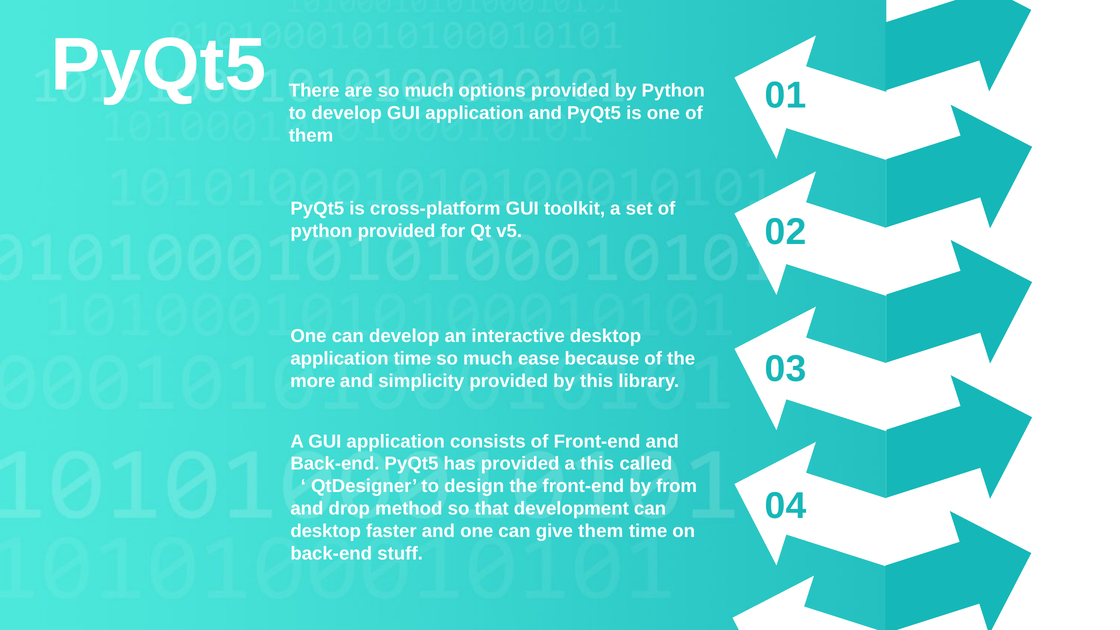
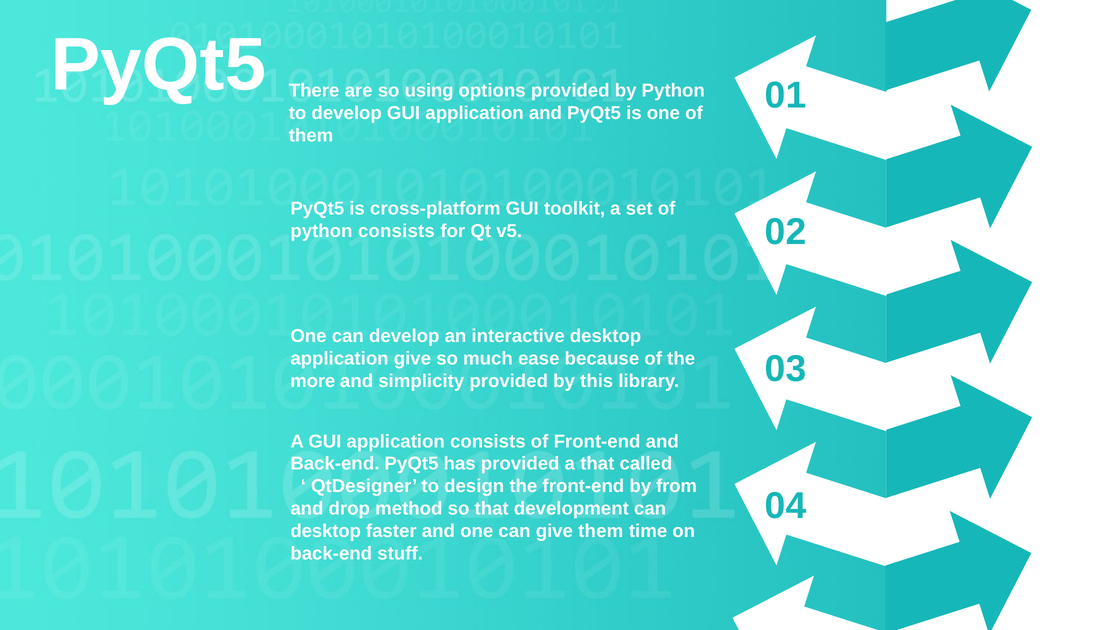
are so much: much -> using (429, 91)
python provided: provided -> consists (396, 231)
application time: time -> give (412, 359)
a this: this -> that (597, 464)
